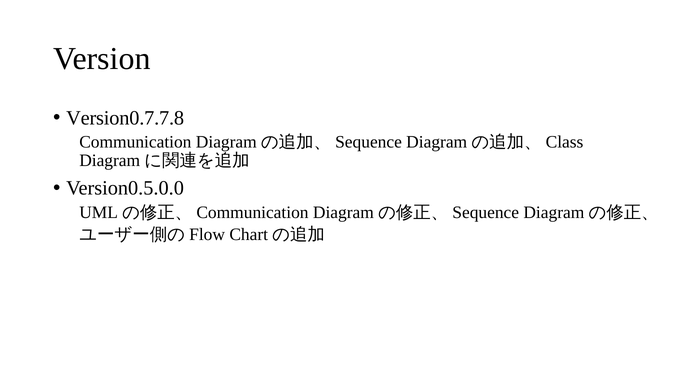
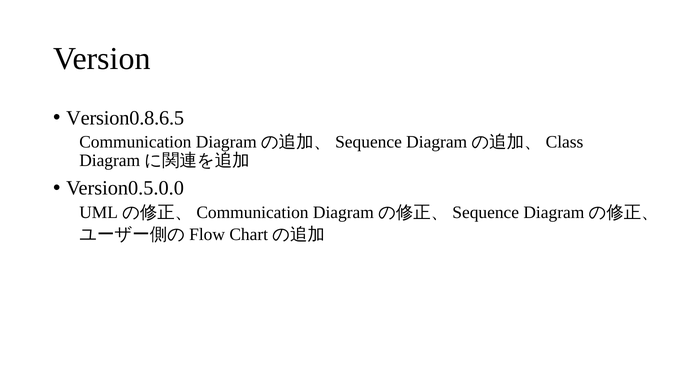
Version0.7.7.8: Version0.7.7.8 -> Version0.8.6.5 (125, 118)
